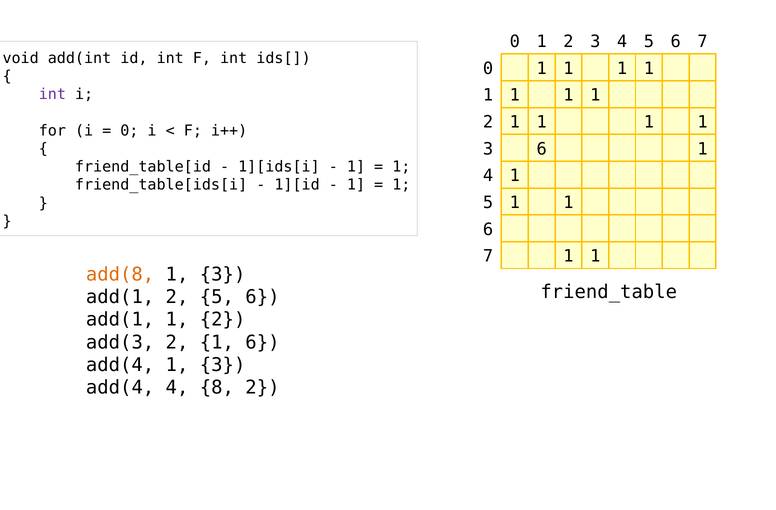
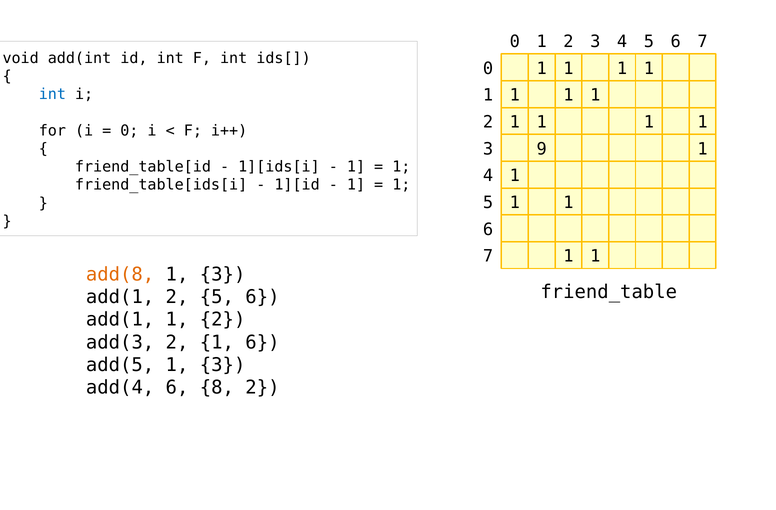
int colour: purple -> blue (52, 94)
3 6: 6 -> 9 (542, 149)
add(4: add(4 -> add(5 (120, 365)
add(4 4: 4 -> 6 (177, 387)
